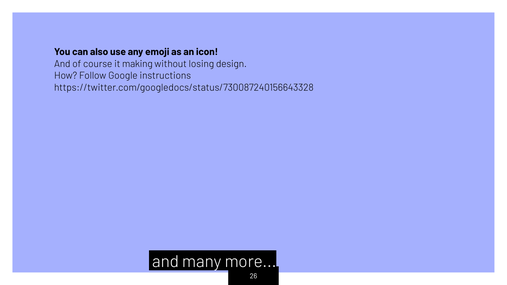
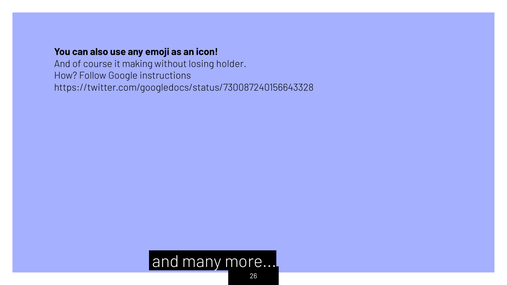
design: design -> holder (231, 64)
